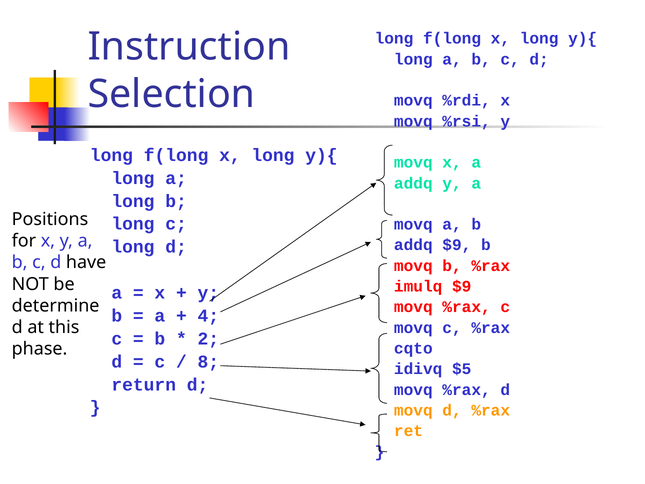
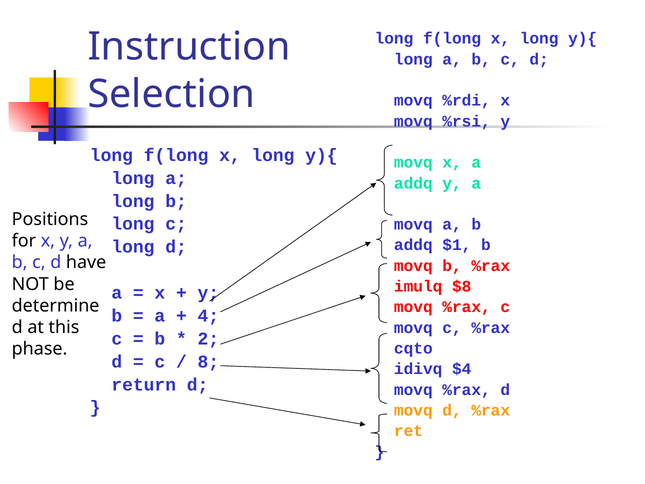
addq $9: $9 -> $1 (457, 245)
imulq $9: $9 -> $8 (462, 286)
$5: $5 -> $4 (462, 369)
